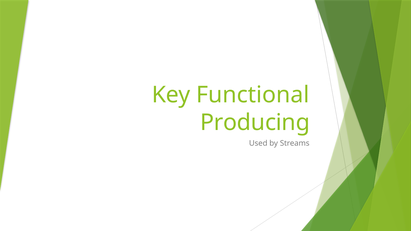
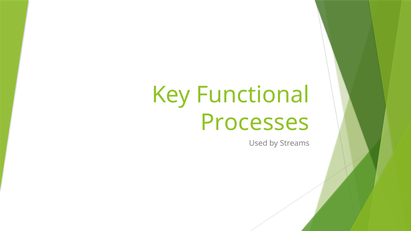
Producing: Producing -> Processes (255, 123)
